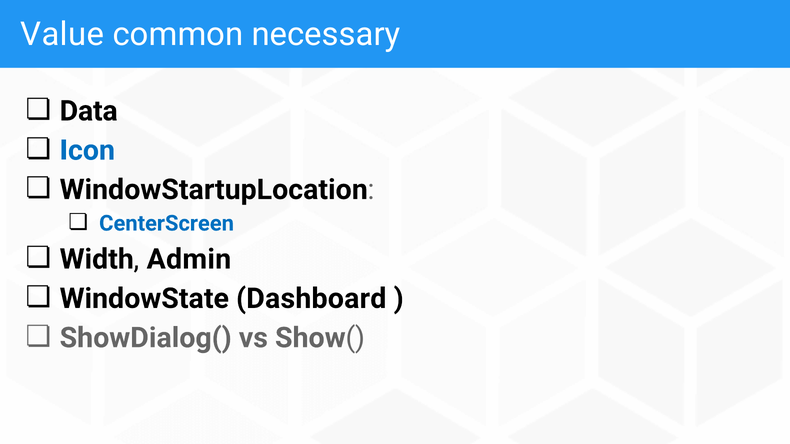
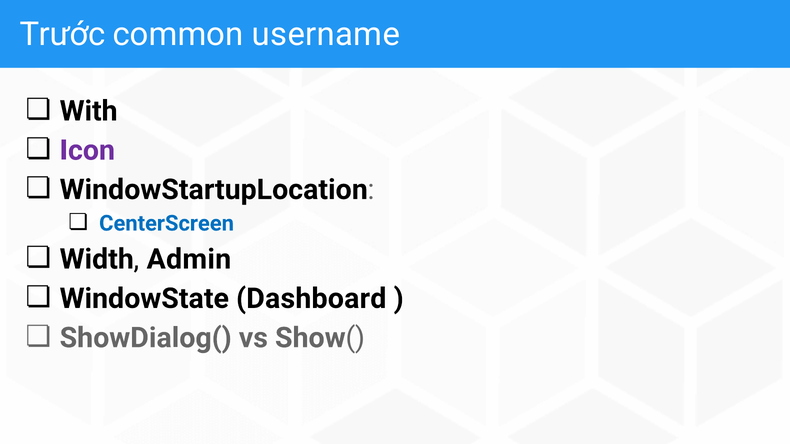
Value: Value -> Trước (63, 34)
necessary: necessary -> username (326, 34)
Data: Data -> With (89, 111)
Icon colour: blue -> purple (87, 150)
